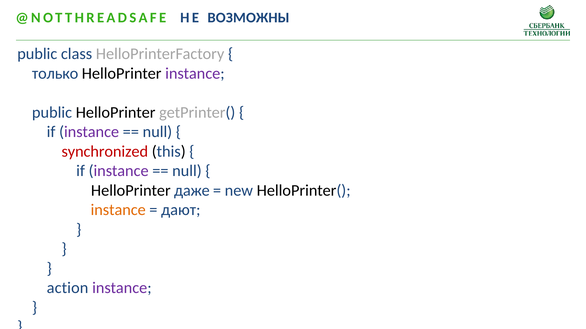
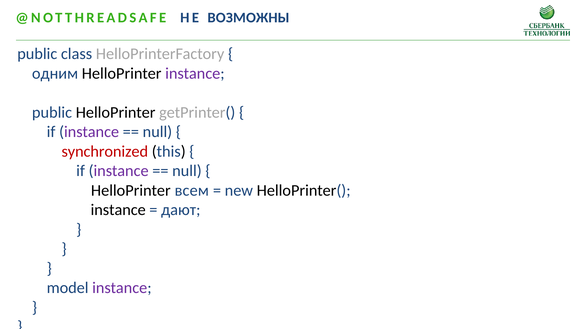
только: только -> одним (55, 74)
даже: даже -> всем (192, 191)
instance colour: orange -> black (118, 210)
action: action -> model (68, 289)
